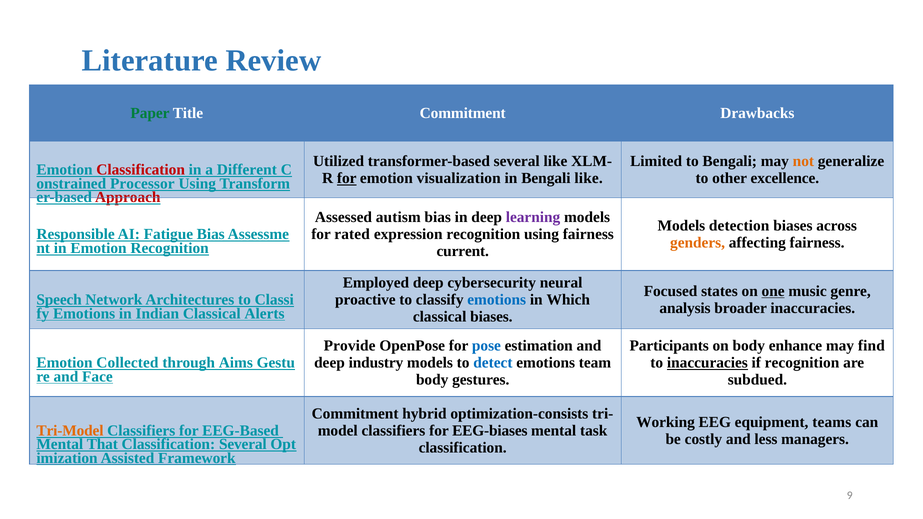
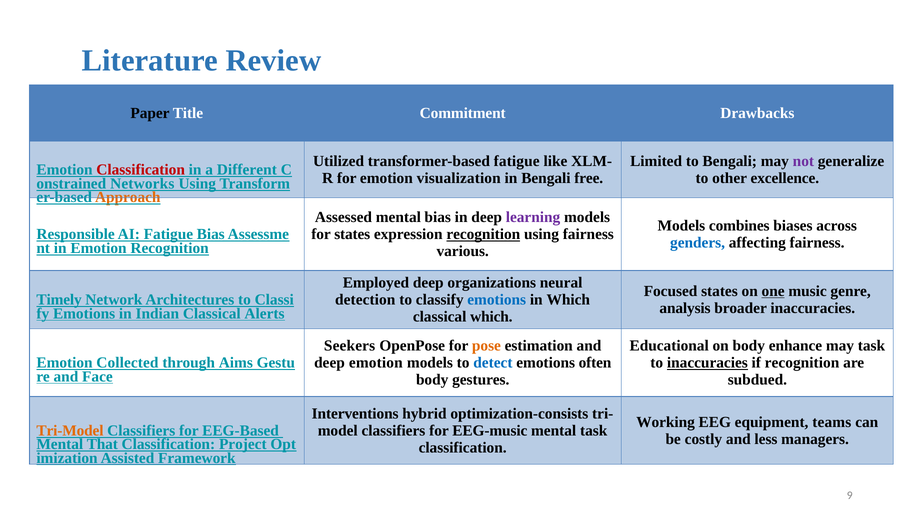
Paper colour: green -> black (150, 113)
transformer-based several: several -> fatigue (517, 161)
not colour: orange -> purple (803, 161)
for underline: present -> none (347, 178)
Bengali like: like -> free (589, 178)
Processor: Processor -> Networks (142, 184)
Approach colour: red -> orange (128, 197)
Assessed autism: autism -> mental (398, 217)
detection: detection -> combines (739, 226)
for rated: rated -> states (352, 234)
recognition underline: none -> present (483, 234)
genders colour: orange -> blue (698, 243)
current: current -> various (463, 251)
cybersecurity: cybersecurity -> organizations (492, 283)
Speech: Speech -> Timely (59, 300)
proactive: proactive -> detection (365, 300)
classical biases: biases -> which (491, 317)
Provide: Provide -> Seekers (350, 346)
pose colour: blue -> orange (486, 346)
Participants: Participants -> Educational (669, 346)
may find: find -> task (871, 346)
deep industry: industry -> emotion (376, 363)
team: team -> often (595, 363)
Commitment: Commitment -> Interventions (355, 414)
EEG-biases: EEG-biases -> EEG-music (490, 431)
Classification Several: Several -> Project (243, 444)
